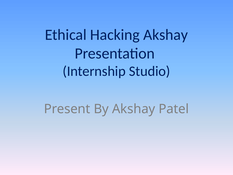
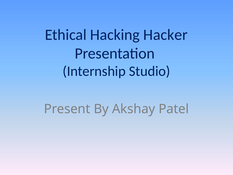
Hacking Akshay: Akshay -> Hacker (166, 35)
